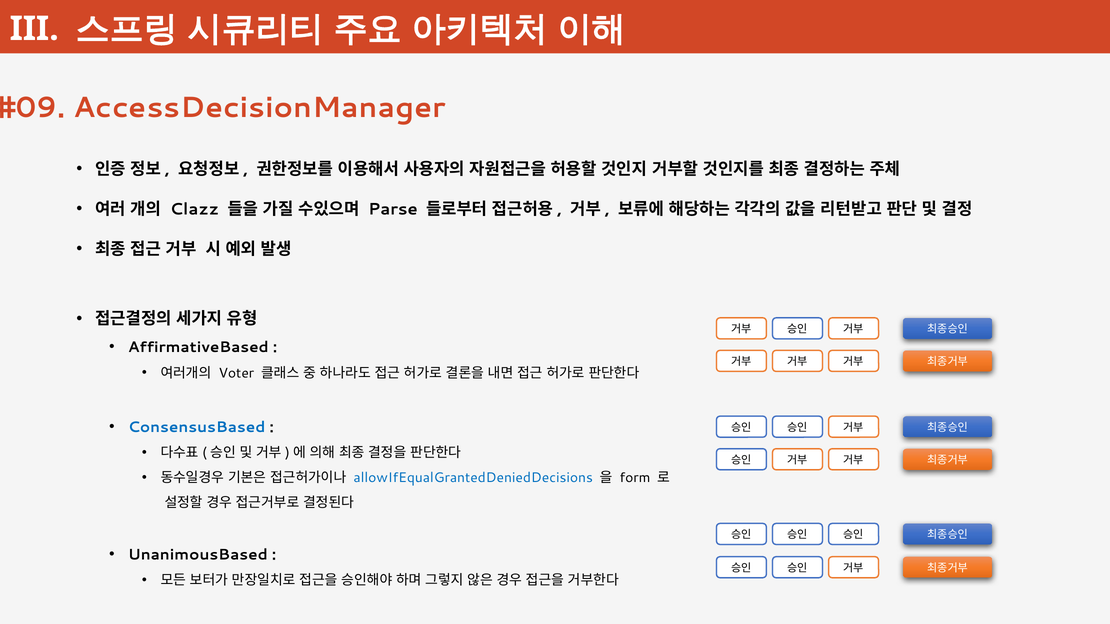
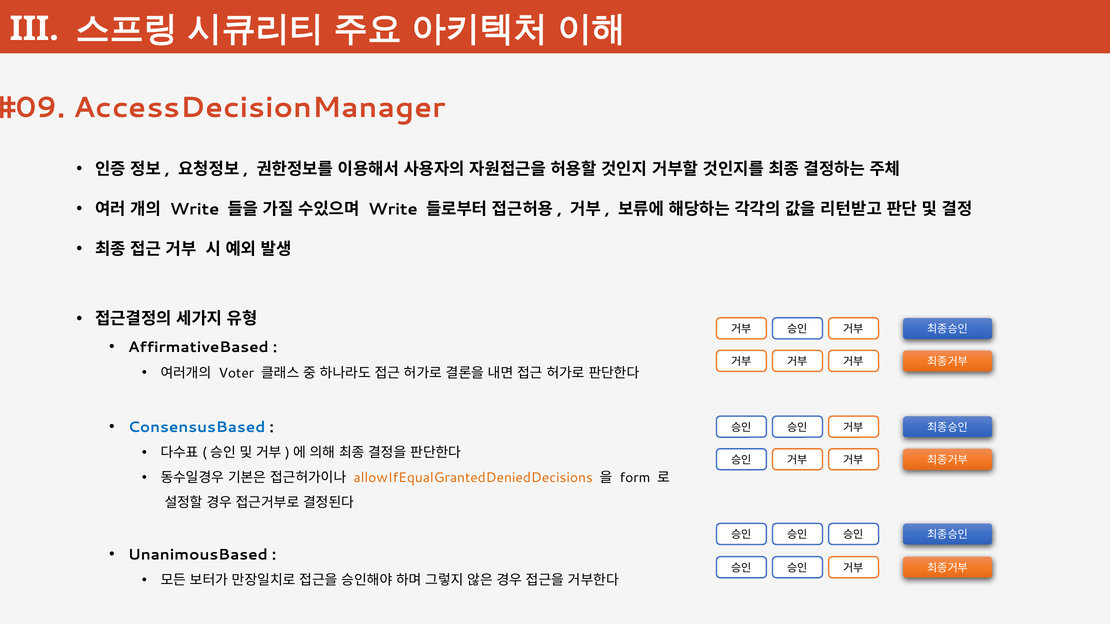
Clazz: Clazz -> Write (195, 209)
Parse: Parse -> Write (393, 209)
allowIfEqualGrantedDeniedDecisions colour: blue -> orange (473, 478)
